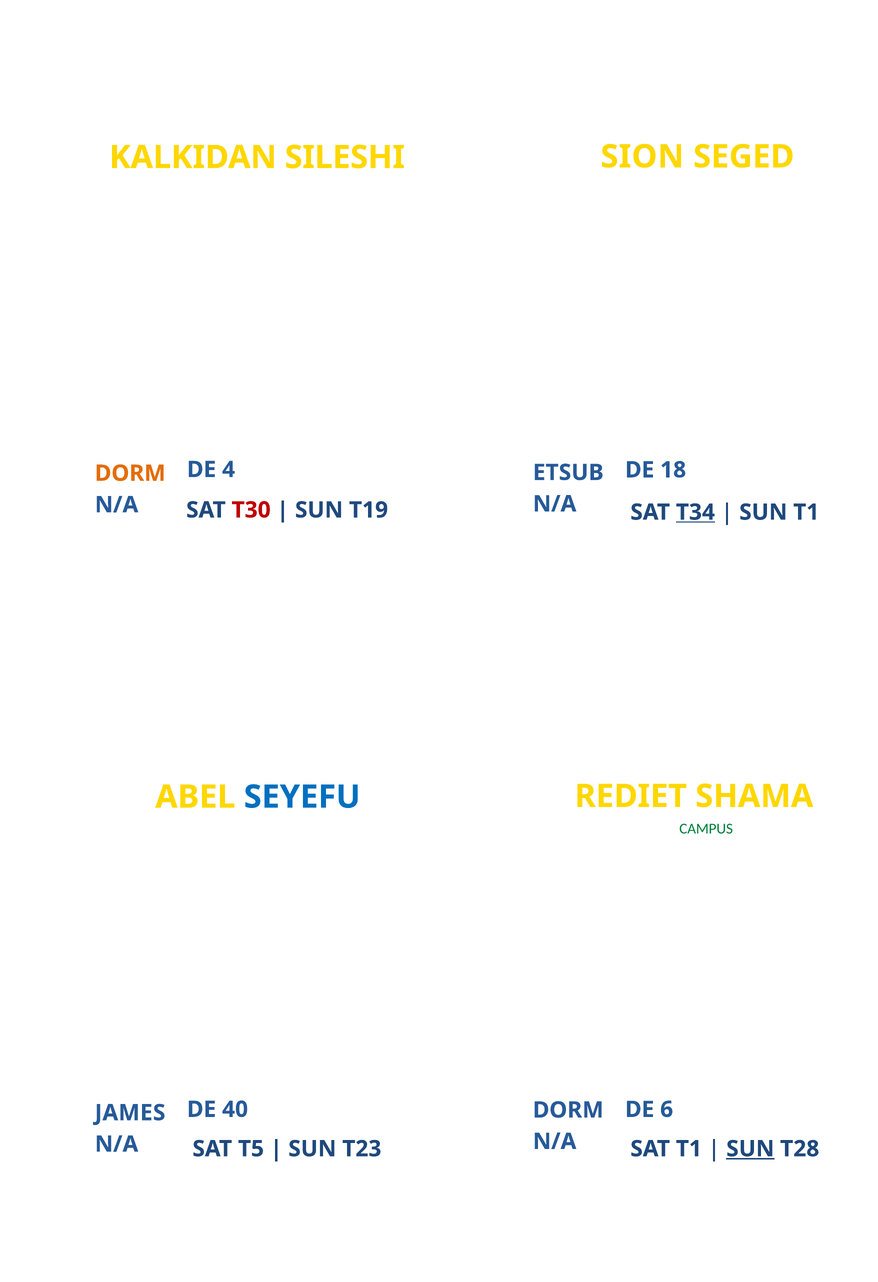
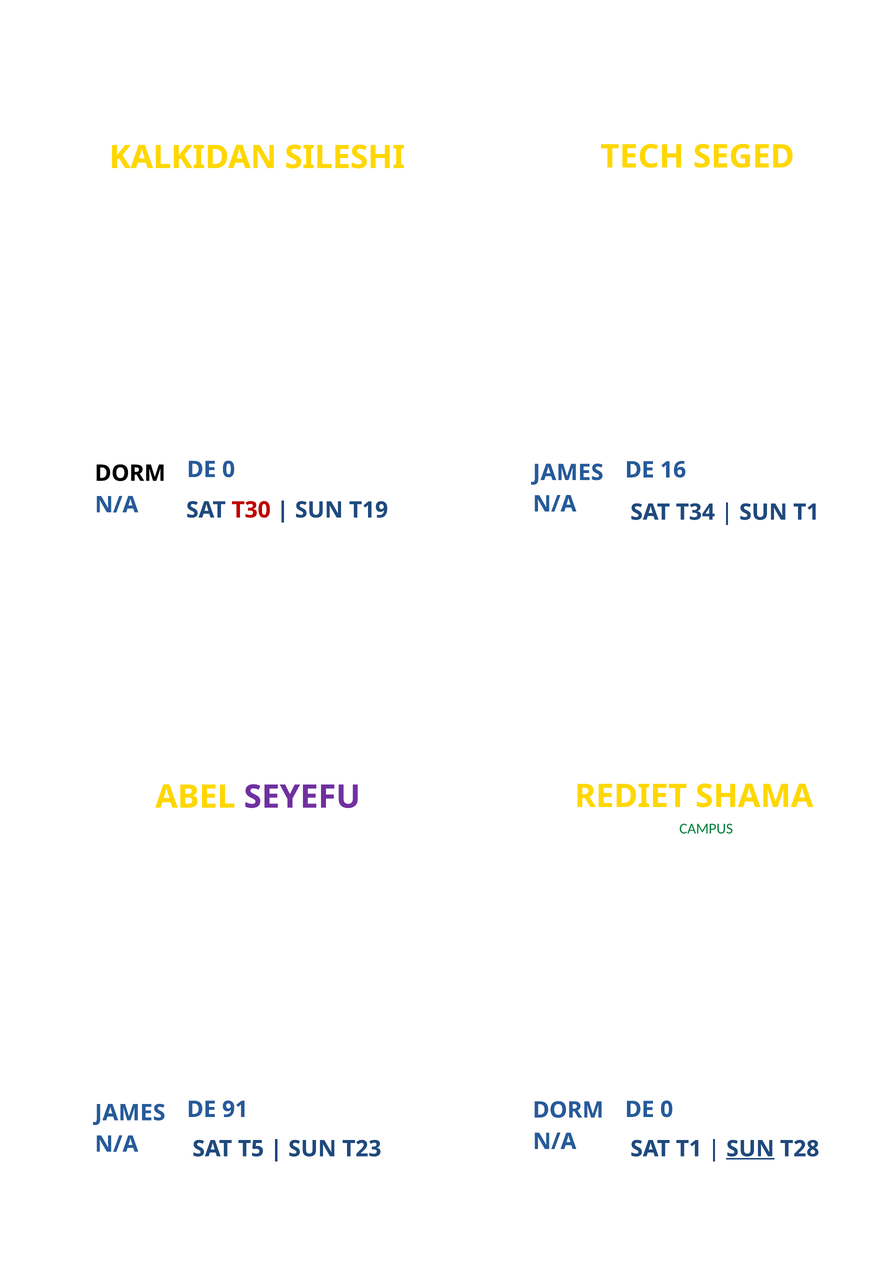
SION: SION -> TECH (642, 157)
4: 4 -> 0 (229, 470)
18: 18 -> 16 (673, 470)
ETSUB: ETSUB -> JAMES (568, 473)
DORM colour: orange -> black (130, 473)
T34 underline: present -> none (695, 512)
SEYEFU colour: blue -> purple (302, 797)
40: 40 -> 91 (235, 1109)
6: 6 -> 0 (667, 1109)
